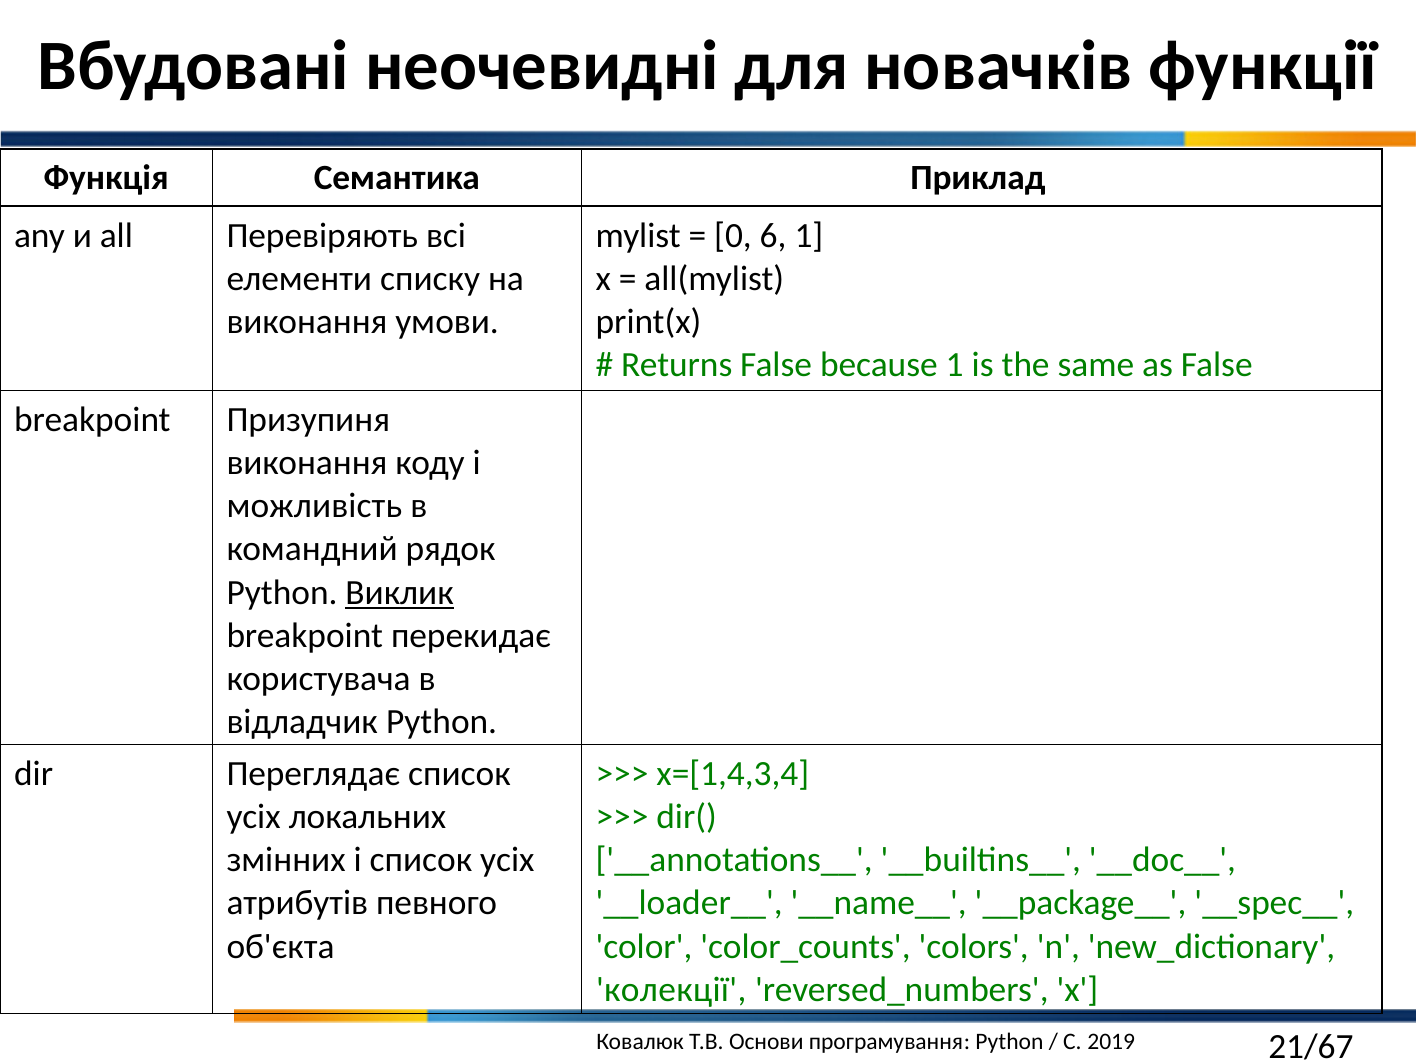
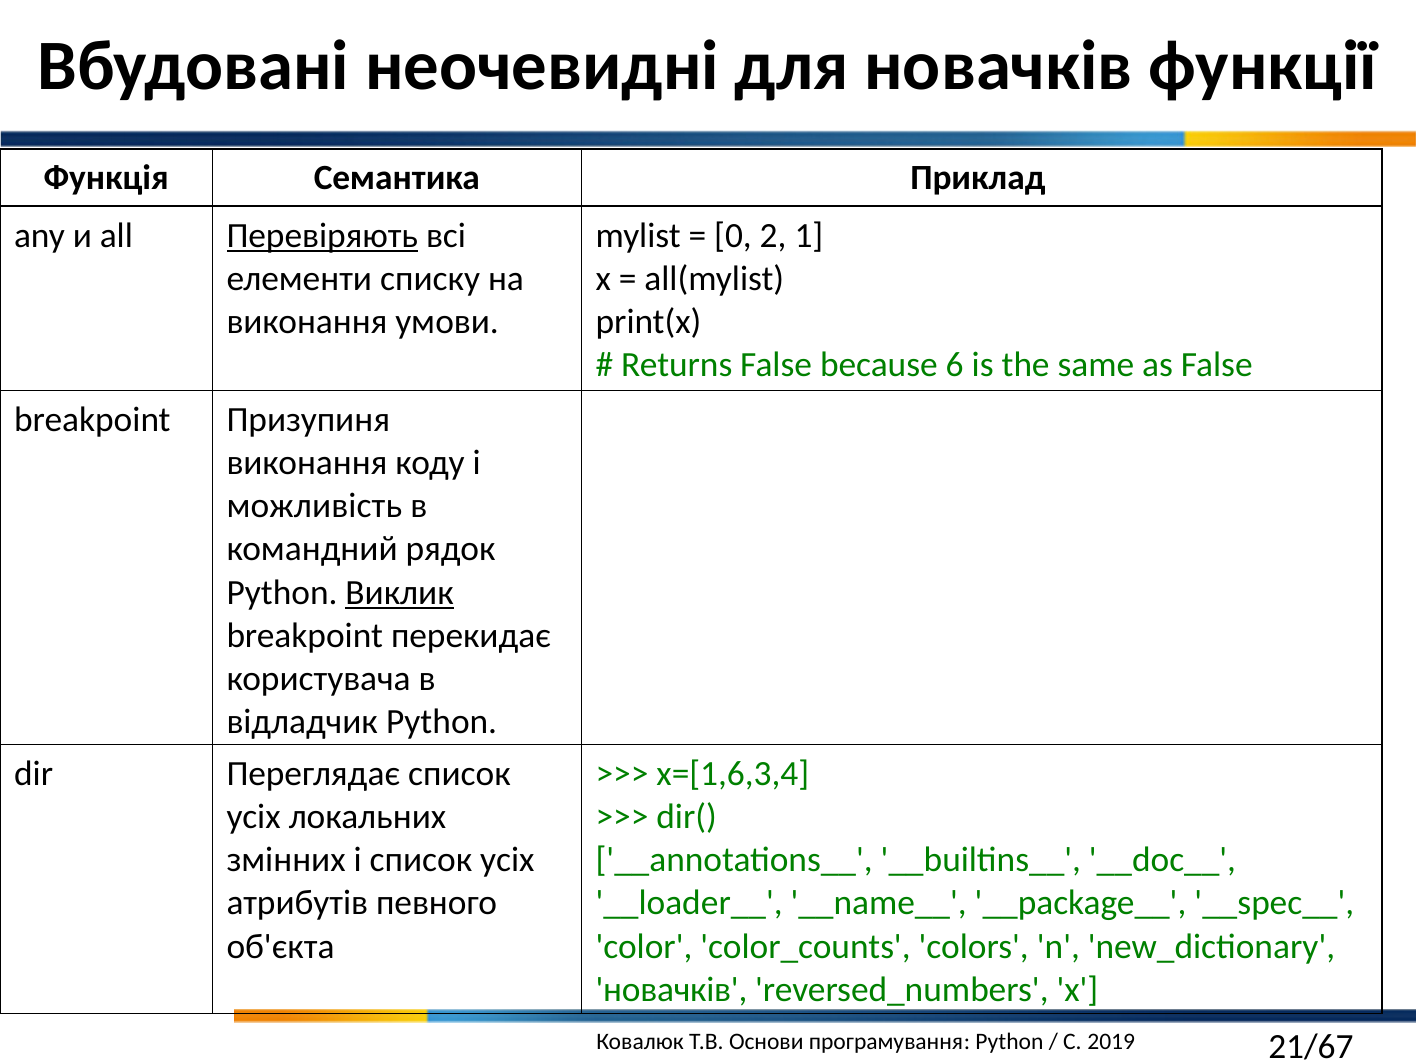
Перевіряють underline: none -> present (322, 235)
6: 6 -> 2 (773, 235)
because 1: 1 -> 6 (955, 365)
x=[1,4,3,4: x=[1,4,3,4 -> x=[1,6,3,4 (733, 774)
колекції: колекції -> новачків (671, 990)
